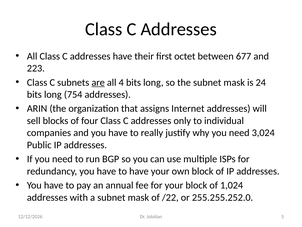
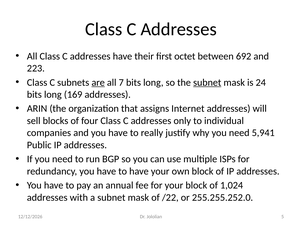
677: 677 -> 692 (244, 56)
4: 4 -> 7 (121, 82)
subnet underline: none -> present (207, 82)
754: 754 -> 169 (73, 94)
3,024: 3,024 -> 5,941 (263, 133)
